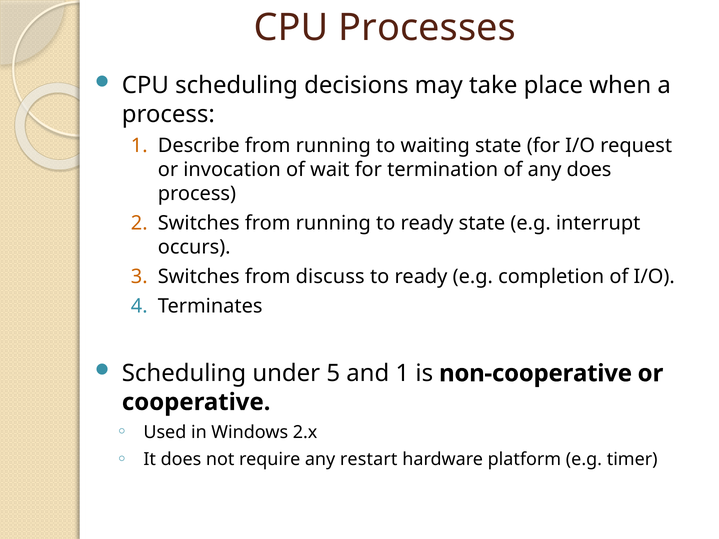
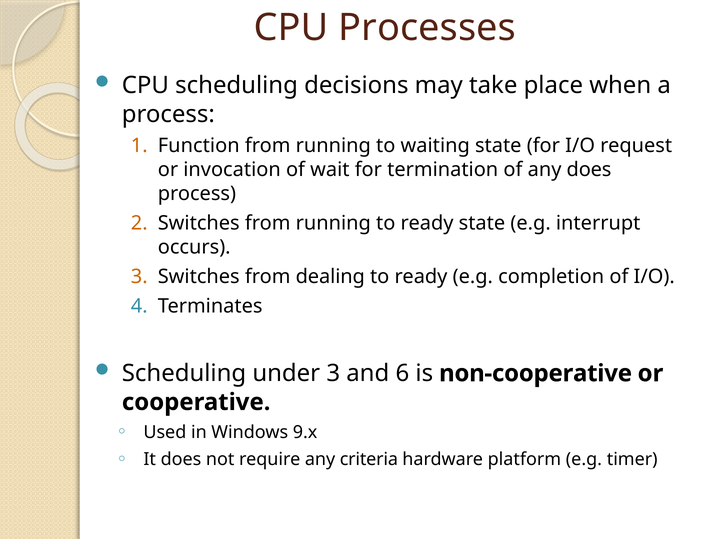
Describe: Describe -> Function (199, 146)
discuss: discuss -> dealing (330, 277)
under 5: 5 -> 3 (333, 374)
and 1: 1 -> 6 (402, 374)
2.x: 2.x -> 9.x (305, 433)
restart: restart -> criteria (369, 460)
